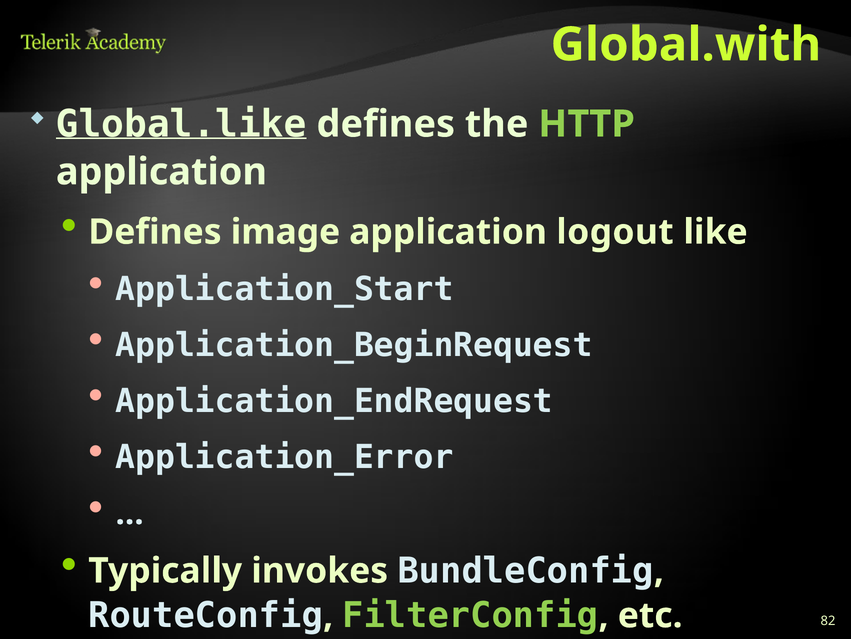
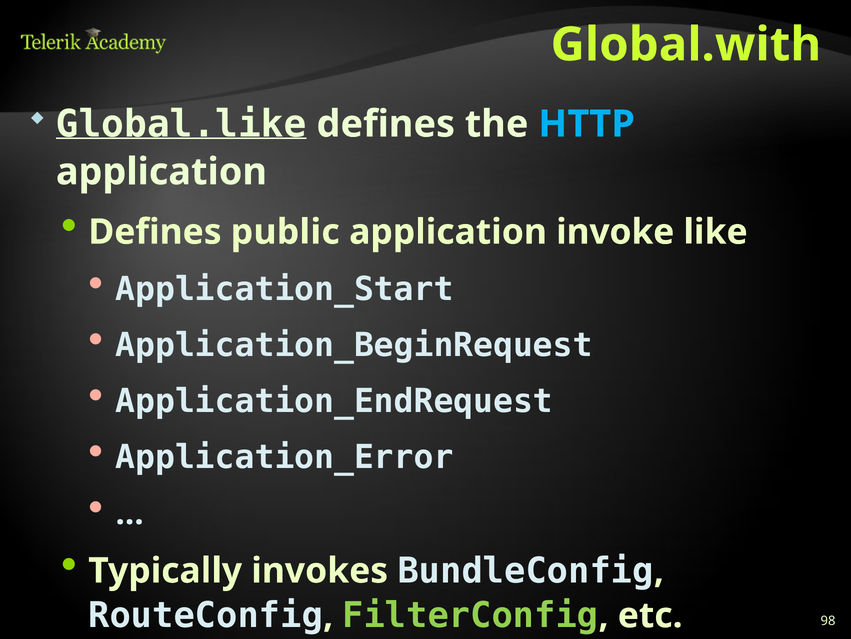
HTTP colour: light green -> light blue (587, 124)
image: image -> public (285, 232)
logout: logout -> invoke (615, 232)
82: 82 -> 98 (828, 620)
